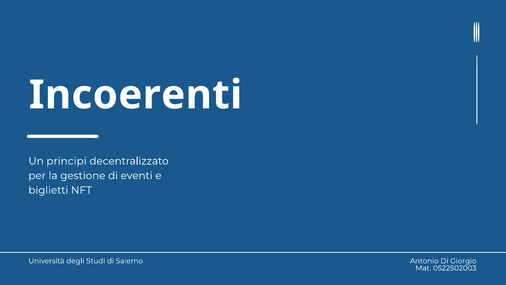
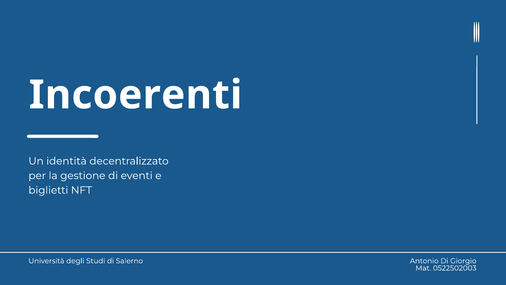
principi: principi -> identità (67, 161)
